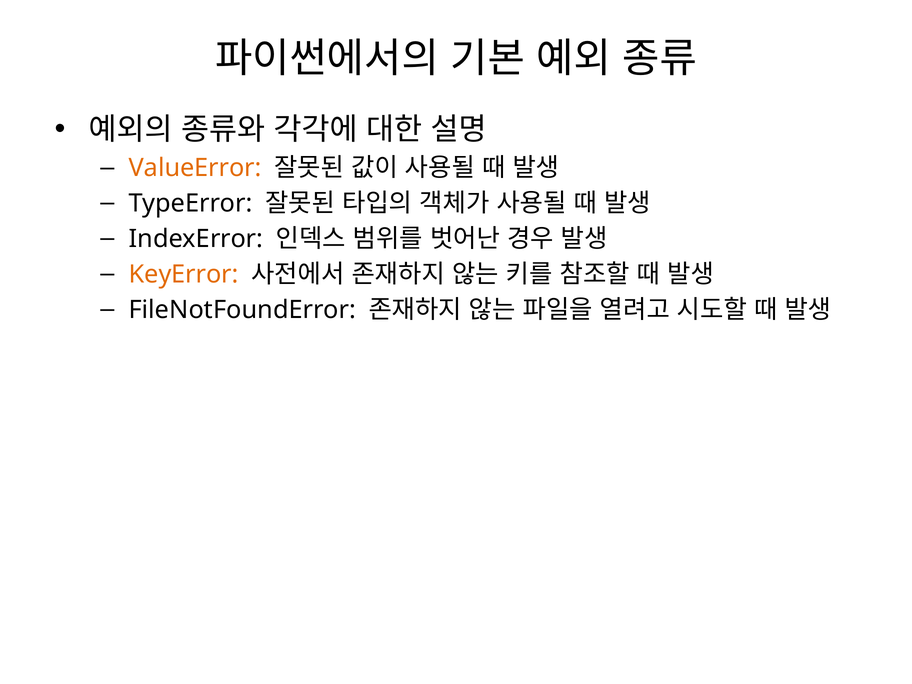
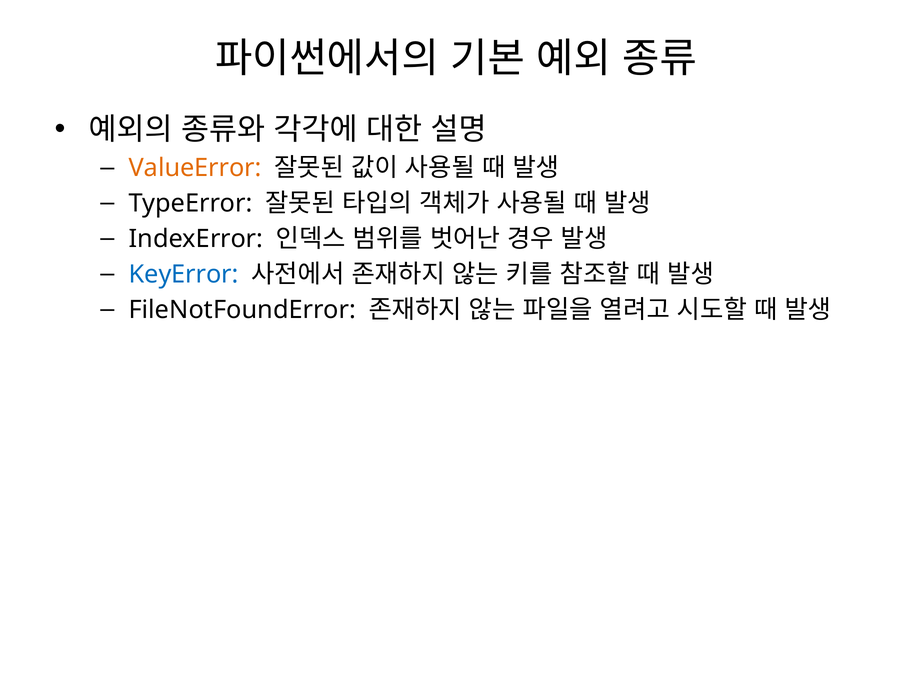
KeyError colour: orange -> blue (184, 274)
